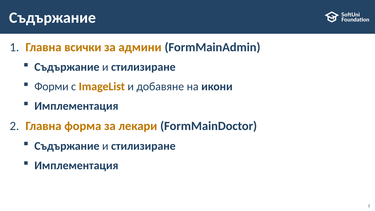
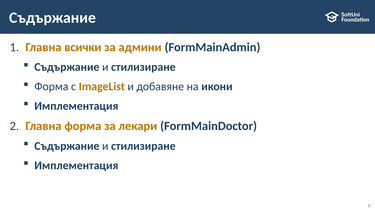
Форми: Форми -> Форма (51, 87)
